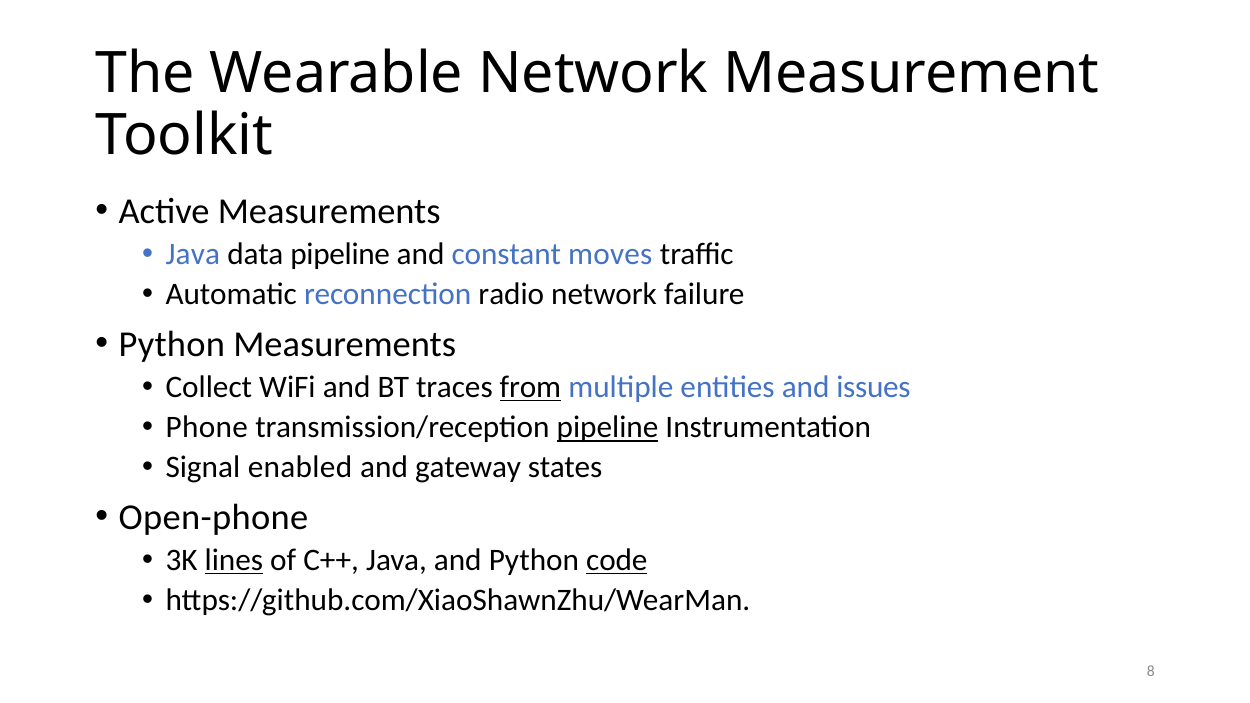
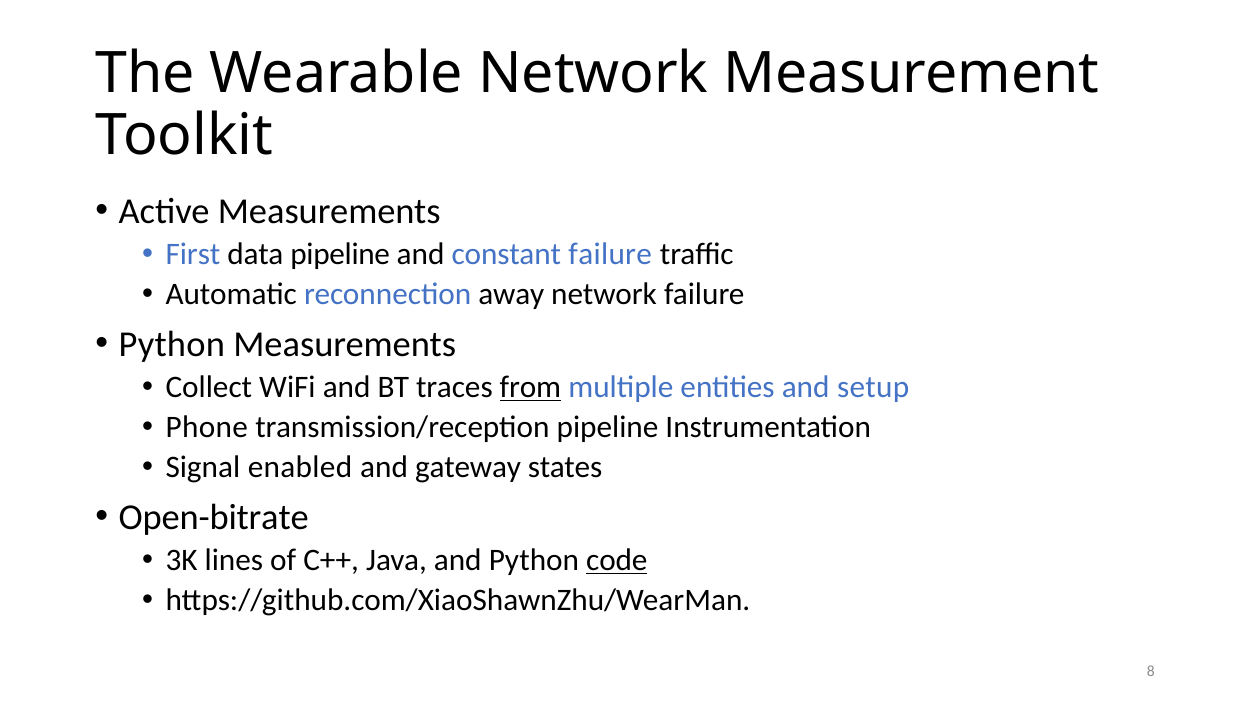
Java: Java -> First (193, 254)
constant moves: moves -> failure (610, 254)
radio: radio -> away (511, 295)
issues: issues -> setup (873, 387)
pipeline underline: present -> none (607, 427)
Open-phone: Open-phone -> Open-bitrate (214, 517)
lines underline: present -> none (234, 560)
